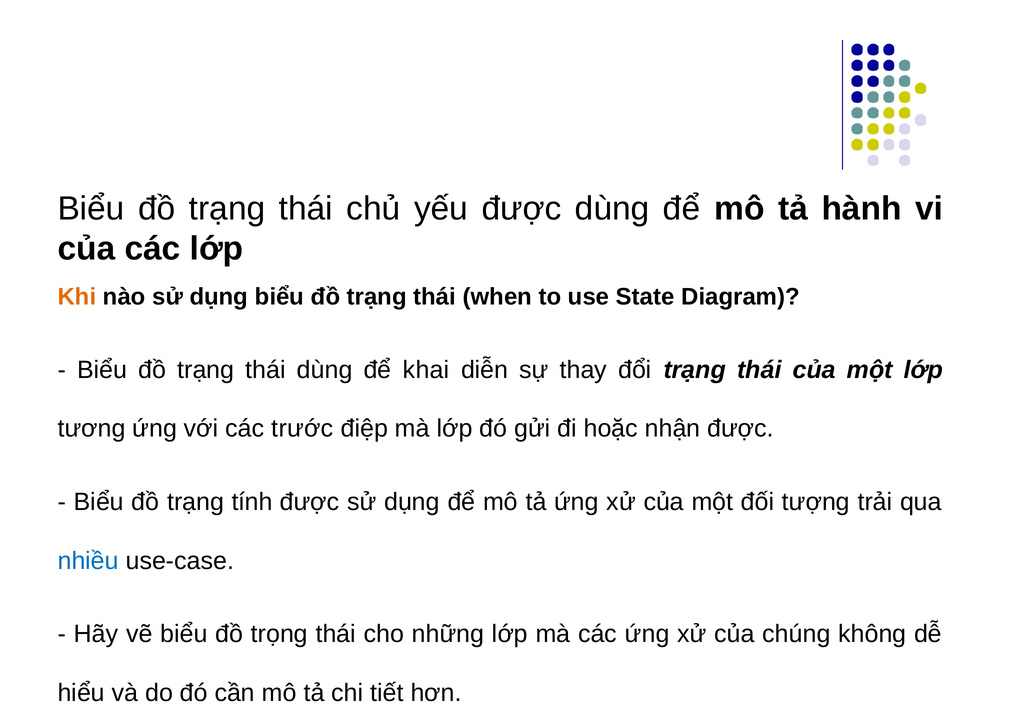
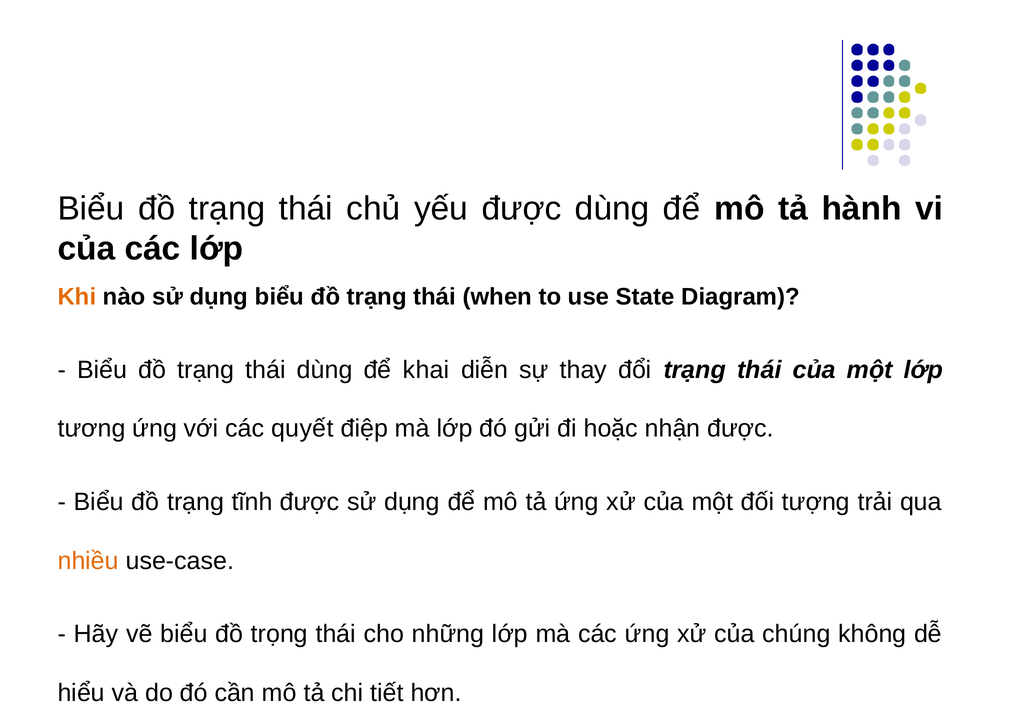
trước: trước -> quyết (302, 429)
tính: tính -> tĩnh (252, 502)
nhiều colour: blue -> orange (88, 561)
